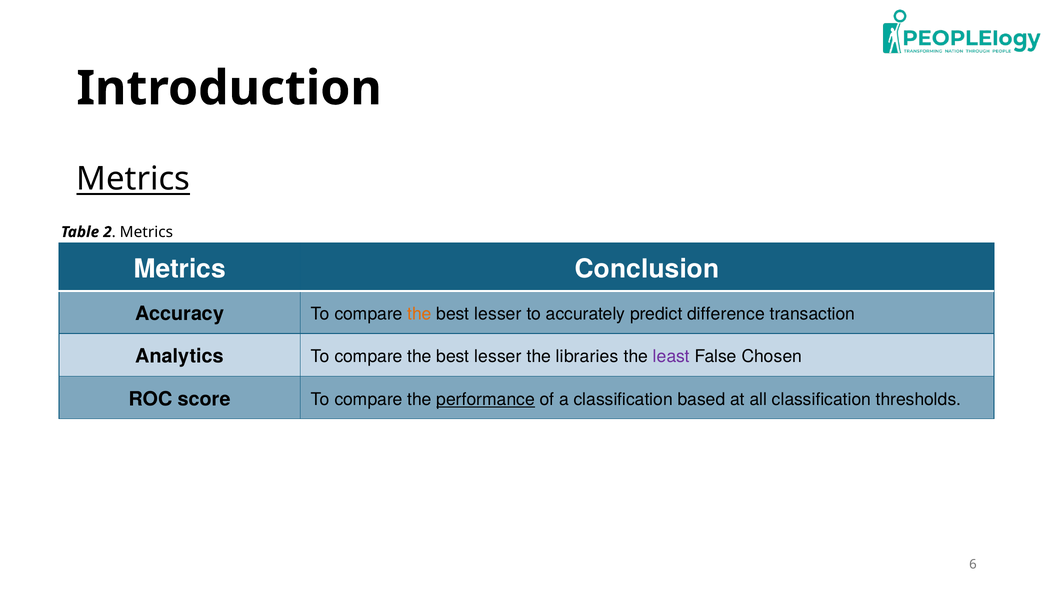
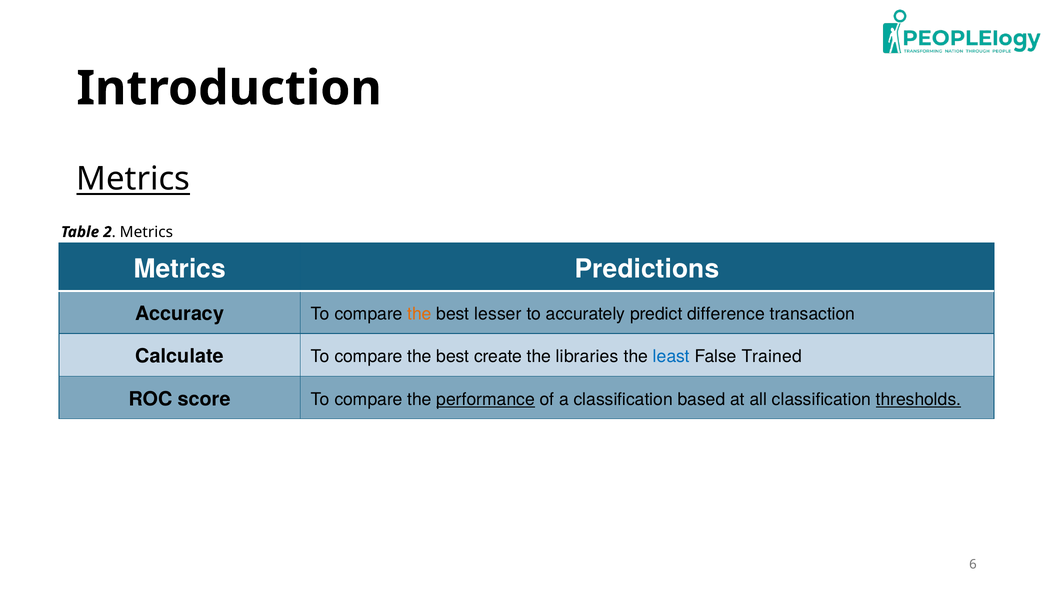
Conclusion: Conclusion -> Predictions (647, 269)
Analytics: Analytics -> Calculate (180, 357)
lesser: lesser -> create (498, 357)
least colour: purple -> blue (671, 357)
Chosen: Chosen -> Trained (772, 357)
thresholds underline: none -> present (918, 400)
